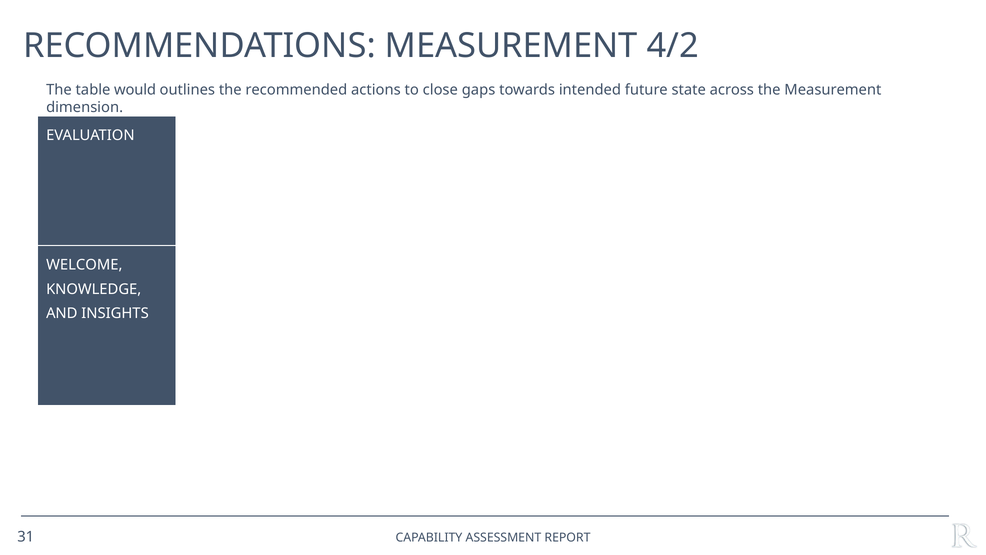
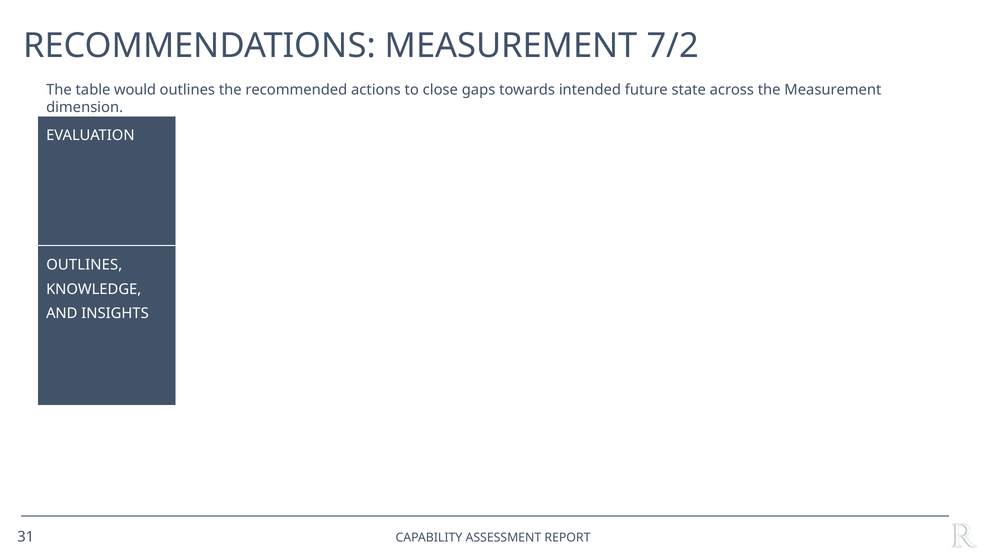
4/2: 4/2 -> 7/2 (673, 46)
WELCOME: WELCOME -> OUTLINES (84, 265)
